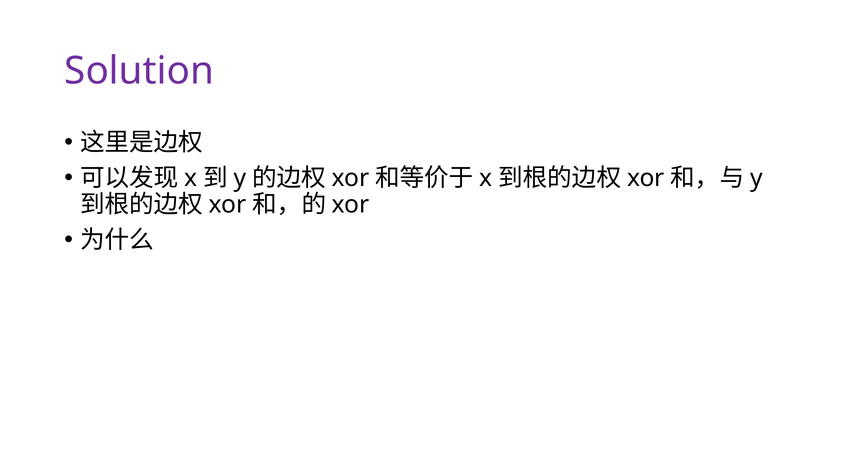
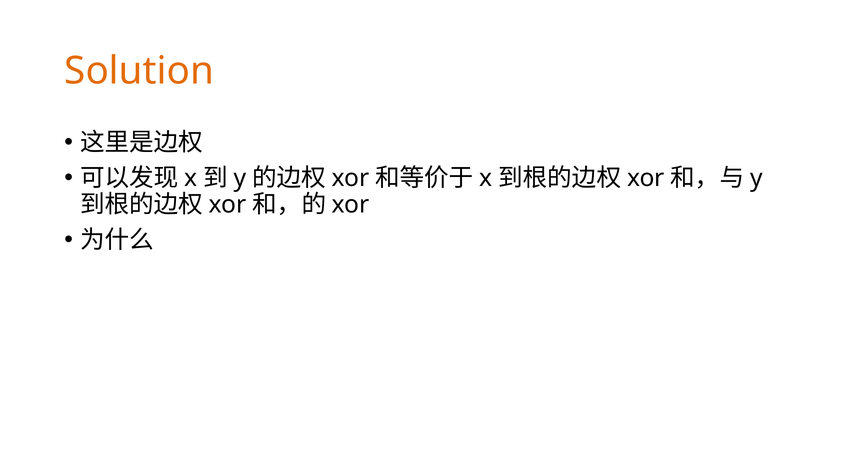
Solution colour: purple -> orange (139, 71)
